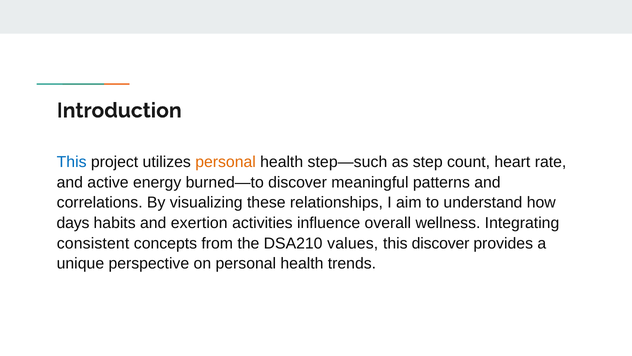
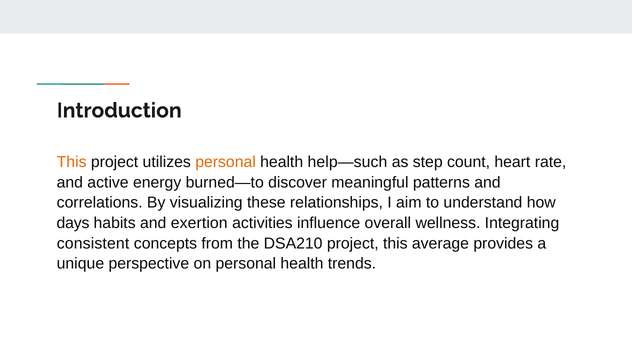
This colour: blue -> orange (72, 162)
step—such: step—such -> help—such (347, 162)
DSA210 values: values -> project (353, 243)
this discover: discover -> average (440, 243)
